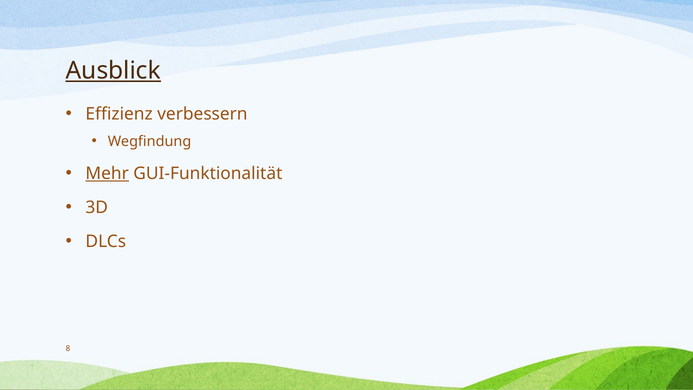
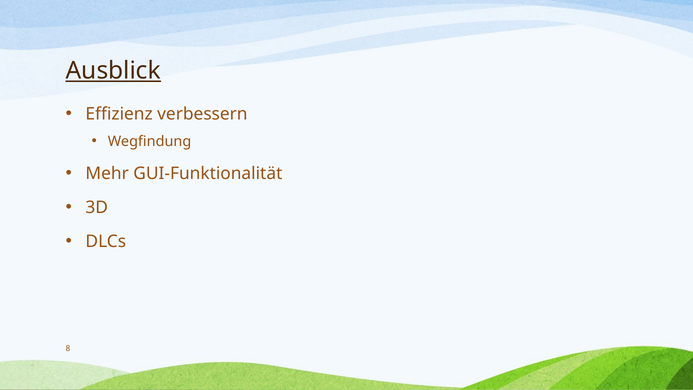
Mehr underline: present -> none (107, 174)
